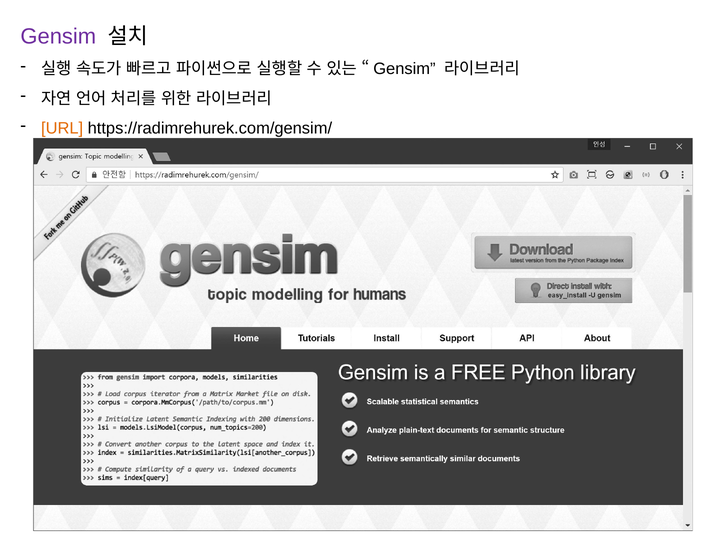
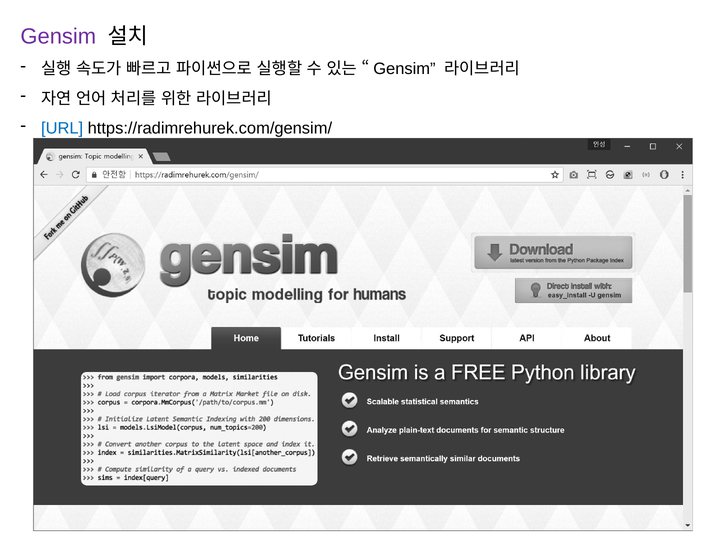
URL colour: orange -> blue (62, 128)
